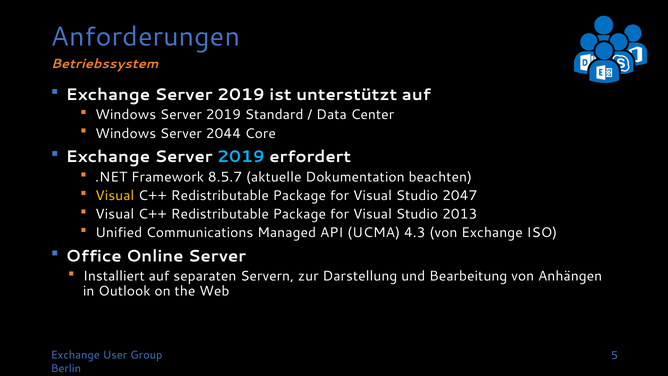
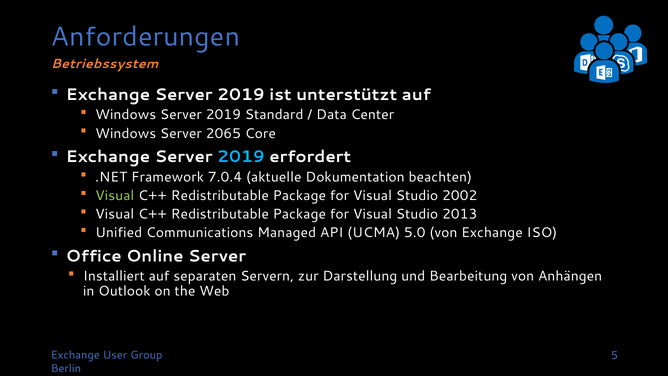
2044: 2044 -> 2065 (223, 133)
8.5.7: 8.5.7 -> 7.0.4 (225, 177)
Visual colour: yellow -> light green (115, 195)
2047: 2047 -> 2002 (460, 195)
4.3: 4.3 -> 5.0 (415, 232)
